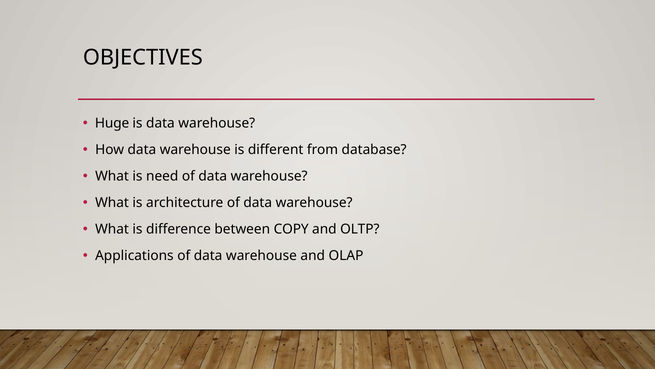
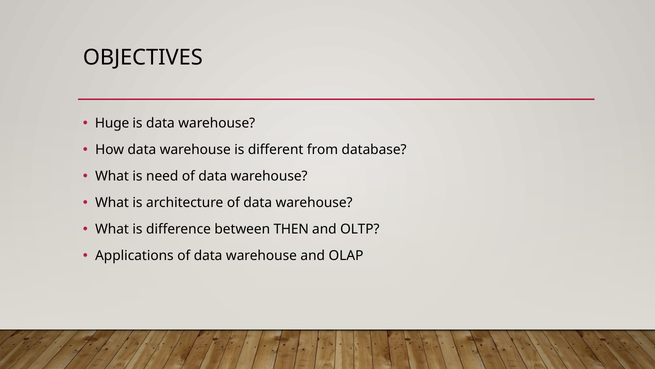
COPY: COPY -> THEN (291, 229)
